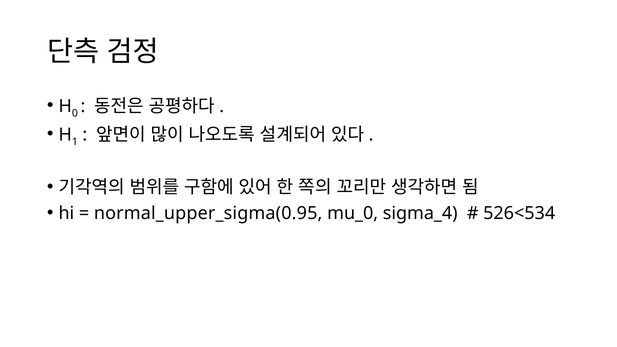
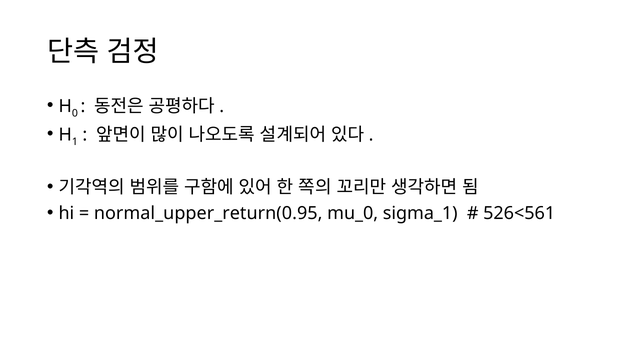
normal_upper_sigma(0.95: normal_upper_sigma(0.95 -> normal_upper_return(0.95 (208, 213)
sigma_4: sigma_4 -> sigma_1 (420, 213)
526<534: 526<534 -> 526<561 (519, 213)
